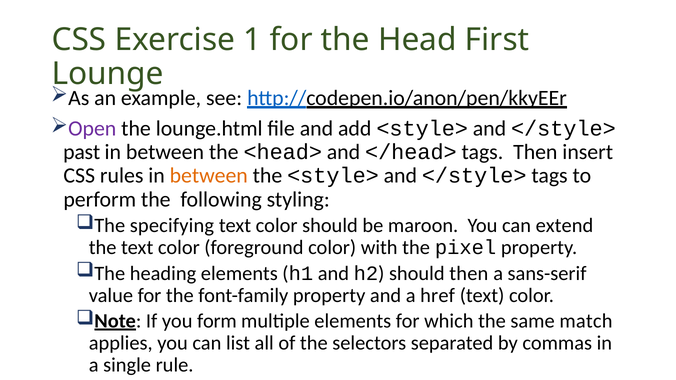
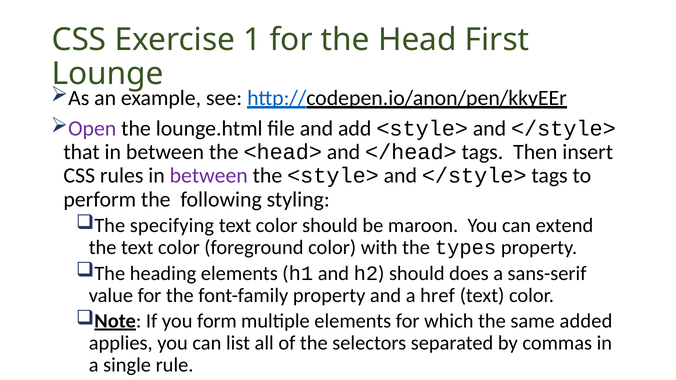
past: past -> that (82, 152)
between colour: orange -> purple (209, 176)
pixel: pixel -> types (466, 248)
should then: then -> does (469, 273)
match: match -> added (586, 321)
